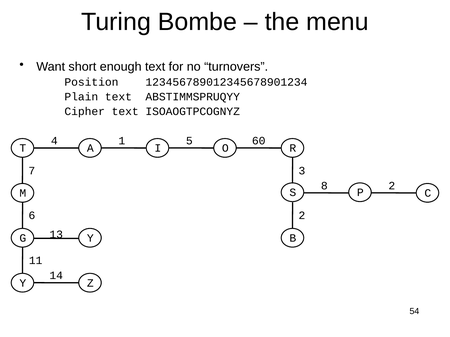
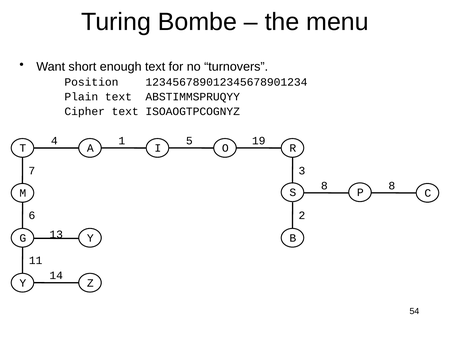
60: 60 -> 19 (259, 141)
8 2: 2 -> 8 (392, 186)
